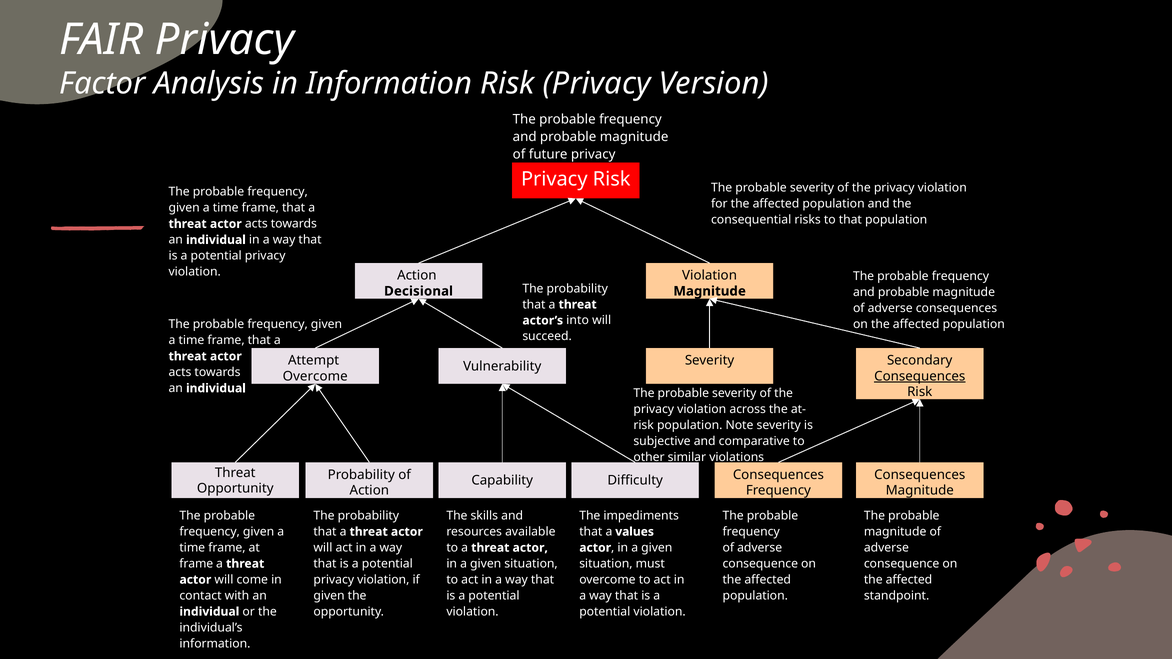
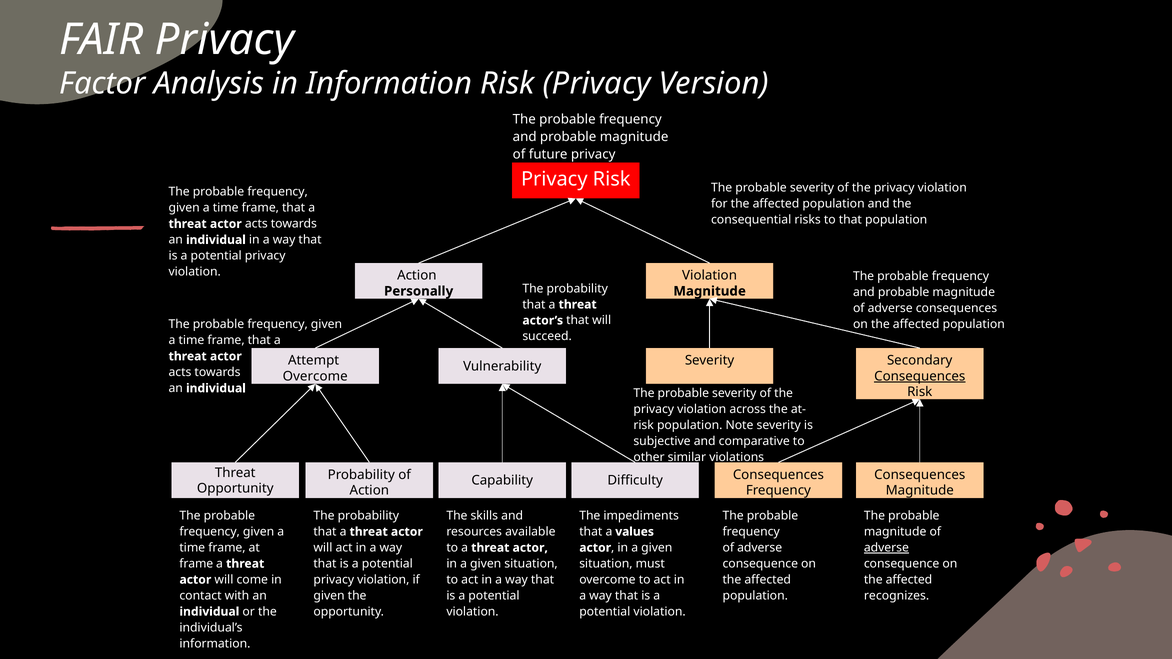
Decisional: Decisional -> Personally (419, 291)
actor’s into: into -> that (578, 321)
adverse underline: none -> present (886, 548)
standpoint: standpoint -> recognizes (897, 596)
